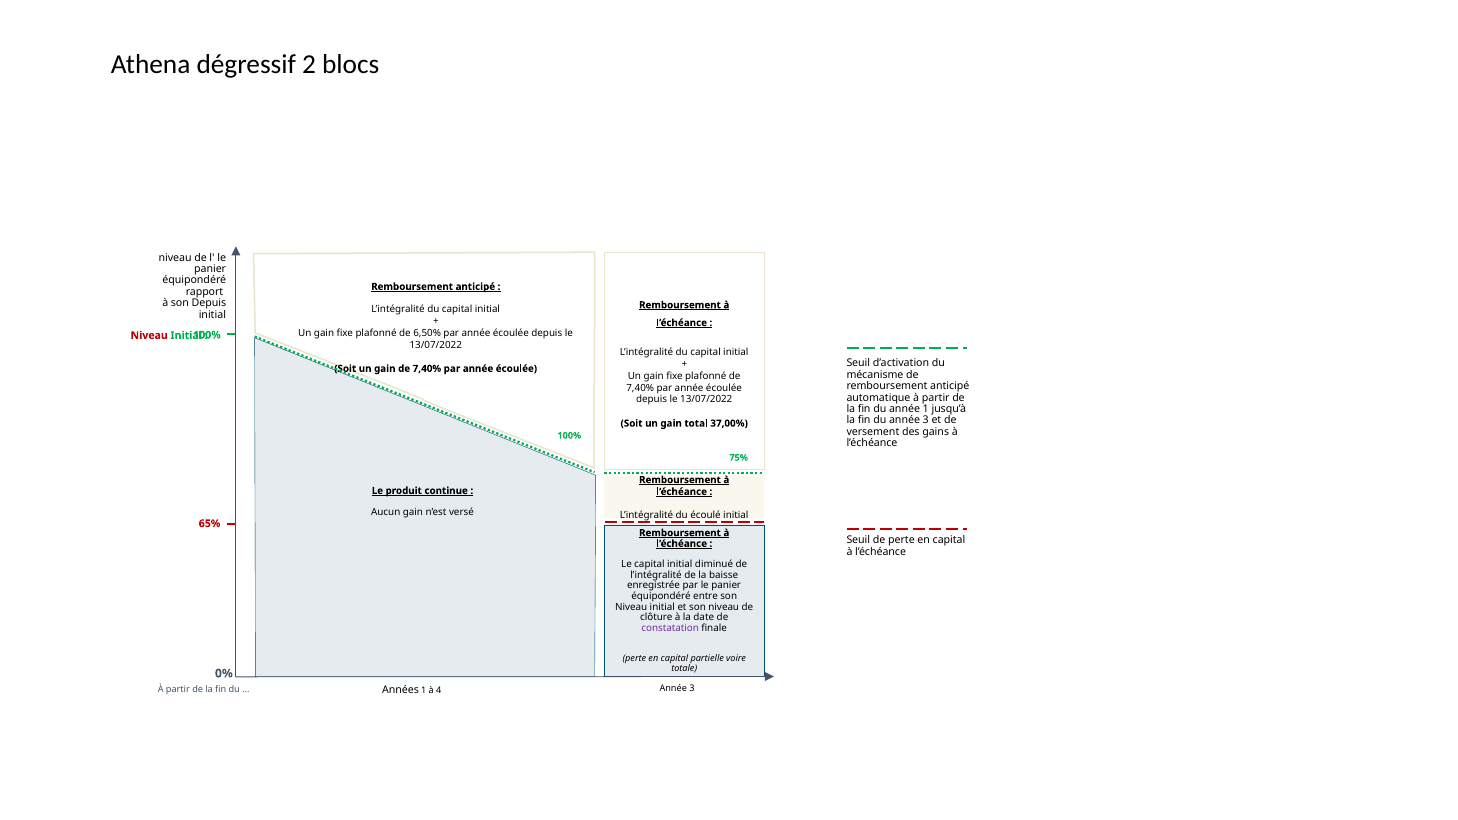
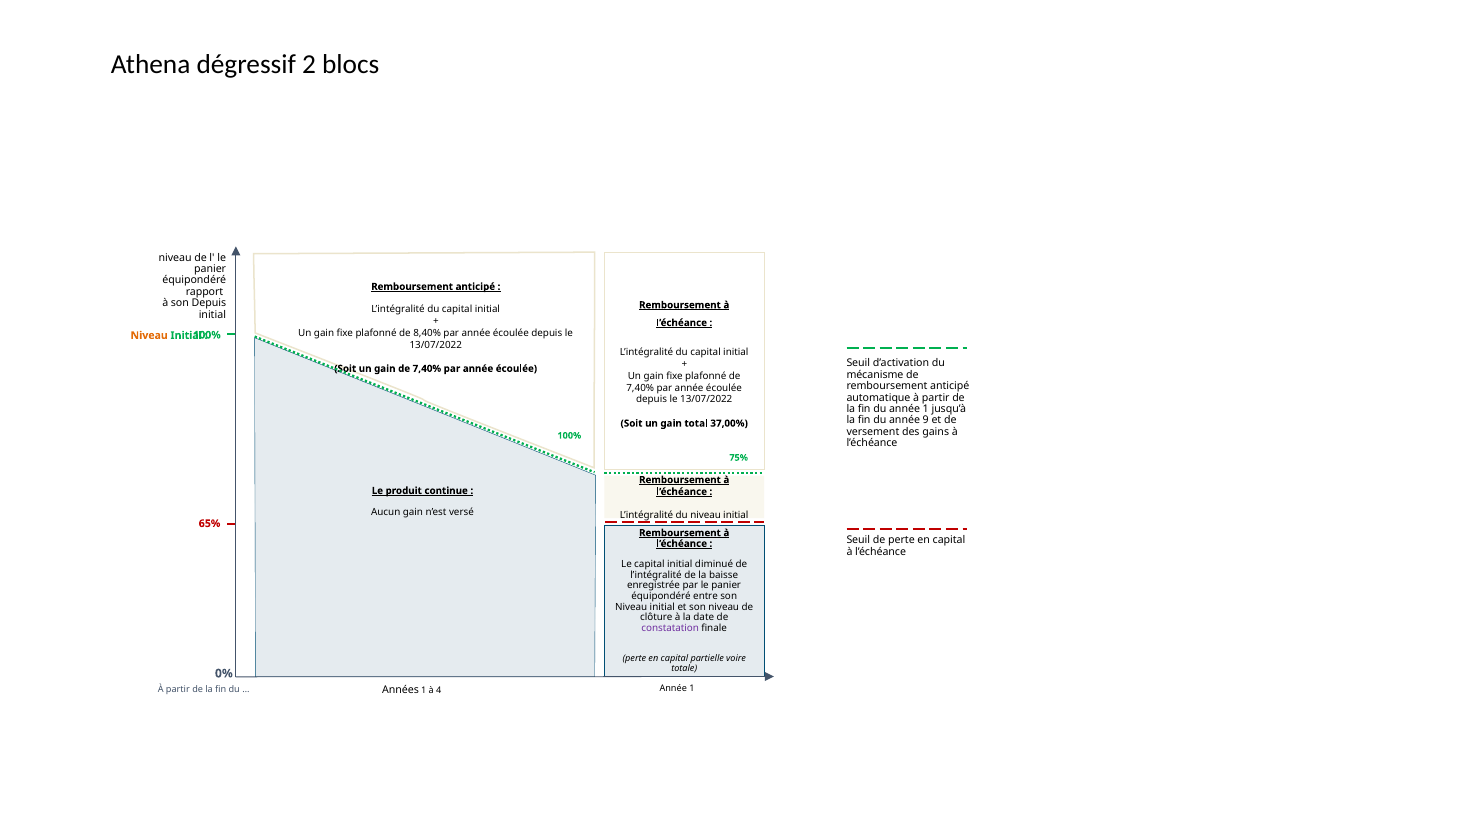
6,50%: 6,50% -> 8,40% (427, 333)
Niveau colour: red -> orange (149, 335)
du année 3: 3 -> 9 (926, 420)
du écoulé: écoulé -> niveau (706, 515)
4 Année 3: 3 -> 1 (692, 689)
